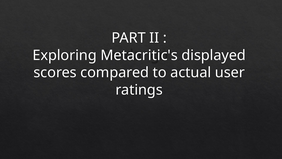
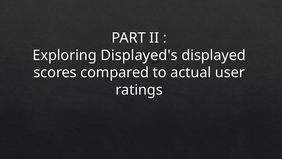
Metacritic's: Metacritic's -> Displayed's (139, 55)
